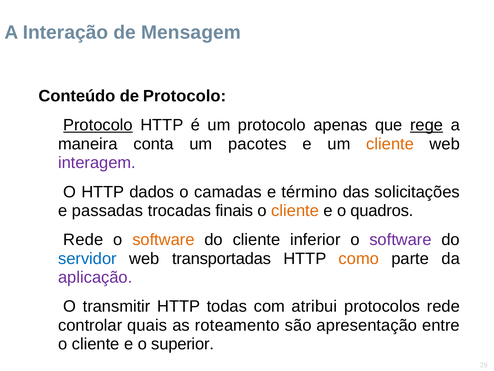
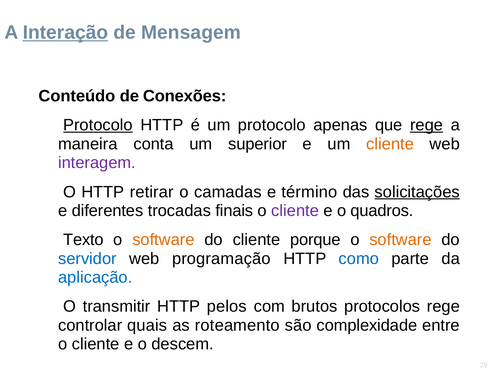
Interação underline: none -> present (65, 33)
de Protocolo: Protocolo -> Conexões (185, 96)
pacotes: pacotes -> superior (258, 144)
dados: dados -> retirar (152, 192)
solicitações underline: none -> present (417, 192)
passadas: passadas -> diferentes (108, 210)
cliente colour: orange -> purple (295, 210)
Rede: Rede -> Texto (83, 239)
inferior: inferior -> porque (315, 239)
software colour: purple -> orange (401, 239)
transportadas: transportadas -> programação (221, 258)
como colour: orange -> blue (359, 258)
aplicação colour: purple -> blue (95, 277)
todas: todas -> pelos (227, 306)
atribui: atribui -> brutos (315, 306)
protocolos rede: rede -> rege (443, 306)
apresentação: apresentação -> complexidade (367, 325)
superior: superior -> descem (183, 344)
